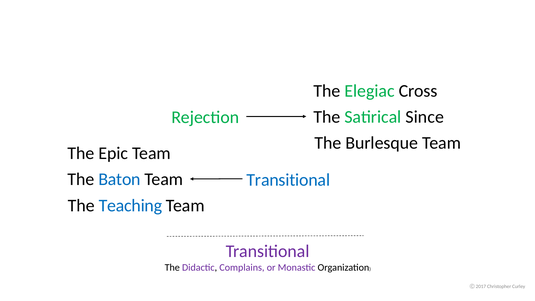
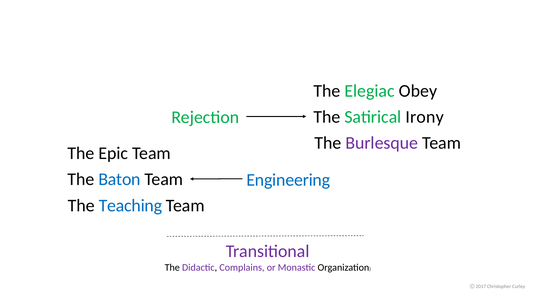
Cross: Cross -> Obey (418, 91)
Since: Since -> Irony (425, 117)
Burlesque colour: black -> purple (382, 143)
Transitional: Transitional -> Engineering (288, 180)
